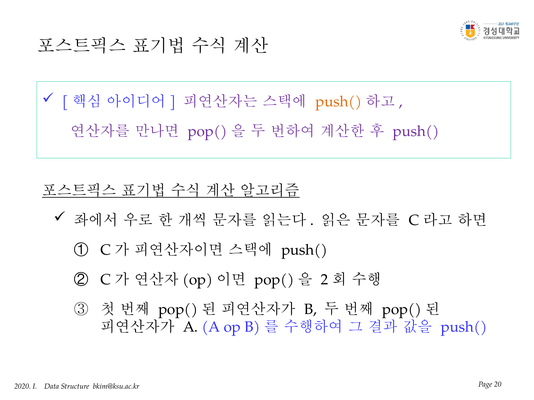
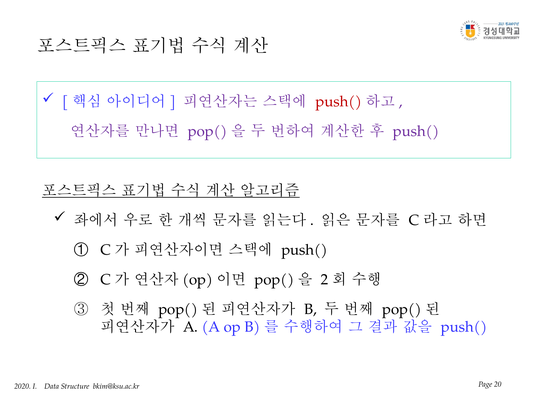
push( colour: orange -> red (339, 102)
